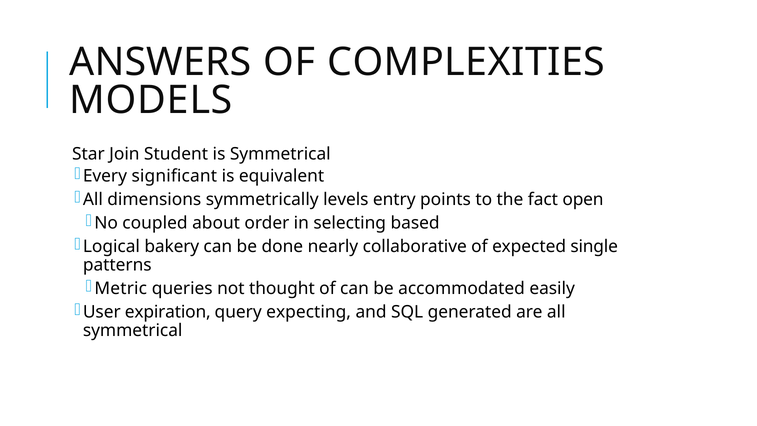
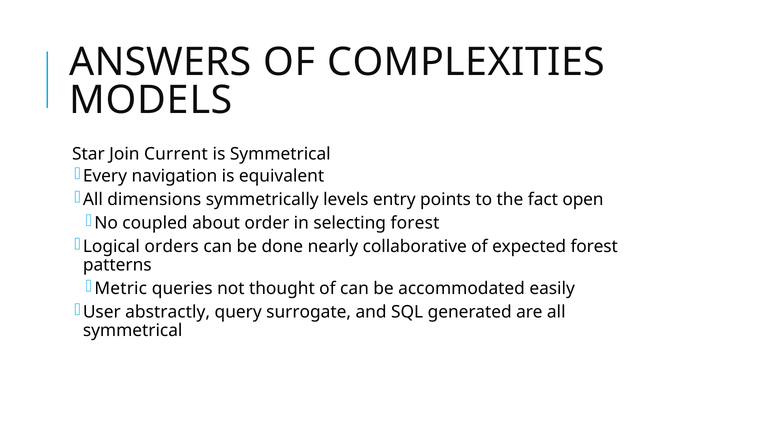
Student: Student -> Current (176, 154)
significant: significant -> navigation (174, 176)
selecting based: based -> forest (415, 223)
bakery: bakery -> orders (172, 246)
expected single: single -> forest (594, 246)
expiration: expiration -> abstractly (168, 312)
expecting: expecting -> surrogate (309, 312)
